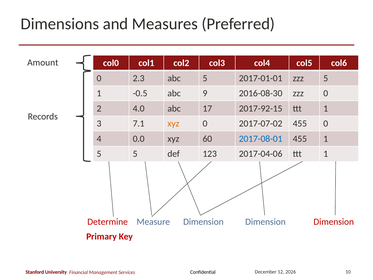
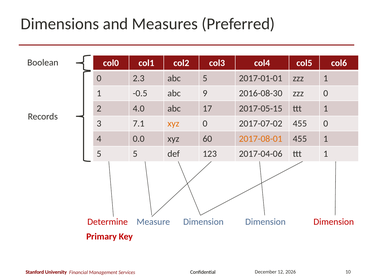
Amount: Amount -> Boolean (43, 63)
zzz 5: 5 -> 1 (326, 78)
2017-92-15: 2017-92-15 -> 2017-05-15 (261, 108)
2017-08-01 colour: blue -> orange (261, 139)
